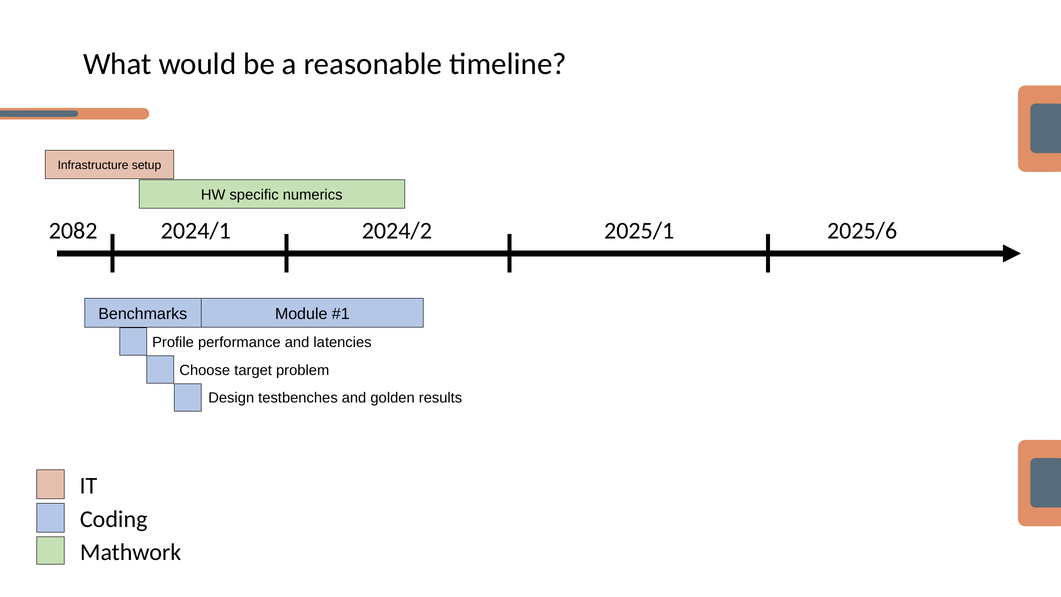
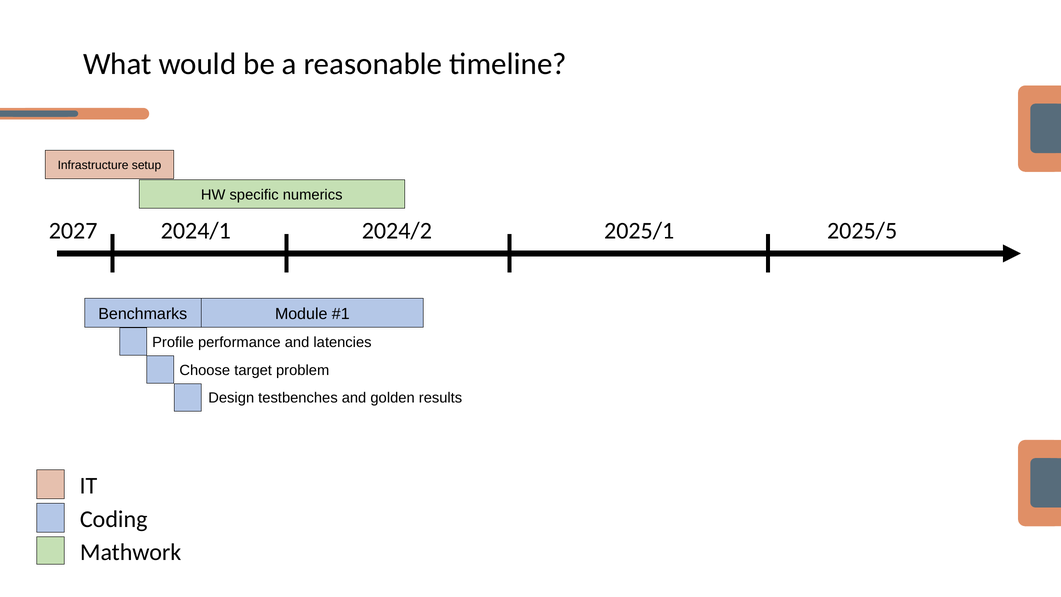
2082: 2082 -> 2027 (73, 231)
2025/6: 2025/6 -> 2025/5 (862, 231)
